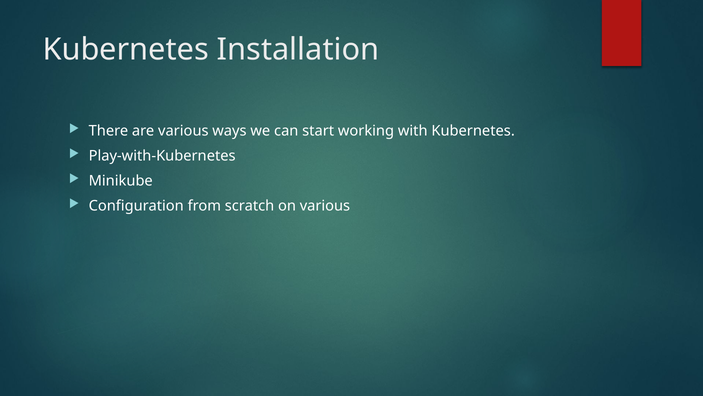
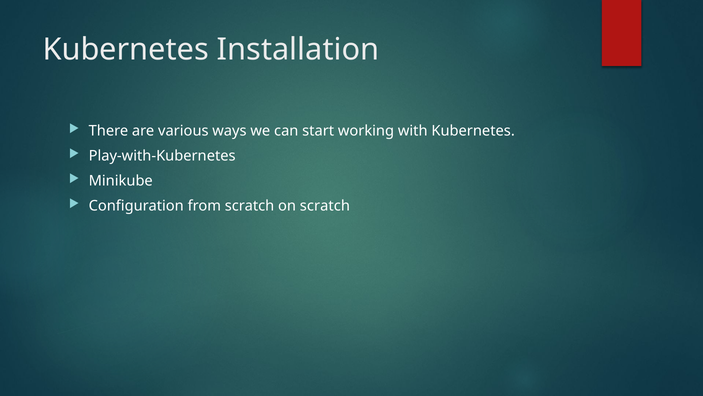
on various: various -> scratch (325, 206)
